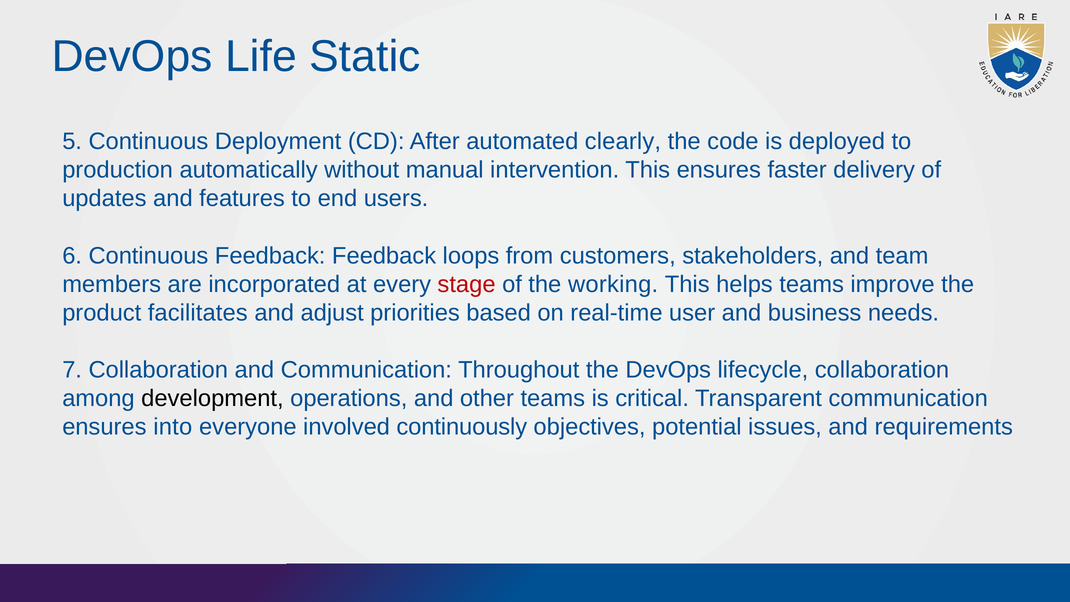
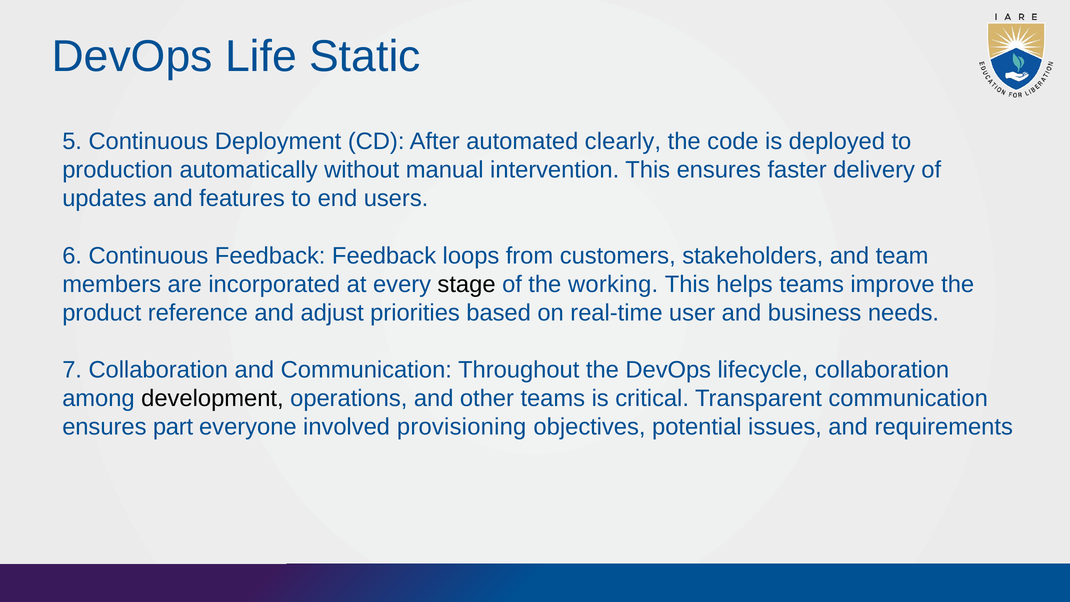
stage colour: red -> black (467, 284)
facilitates: facilitates -> reference (198, 313)
into: into -> part (173, 427)
continuously: continuously -> provisioning (462, 427)
